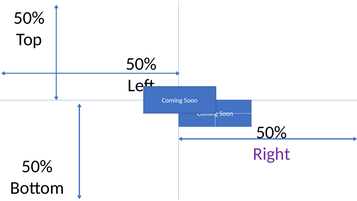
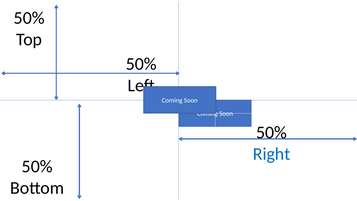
Right colour: purple -> blue (272, 154)
